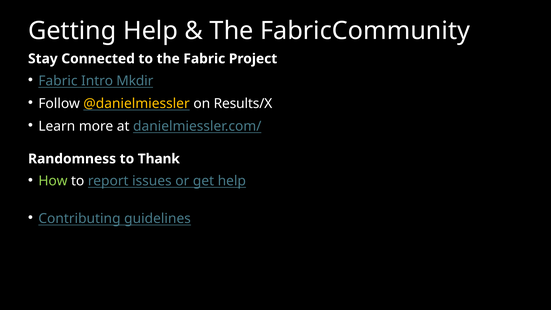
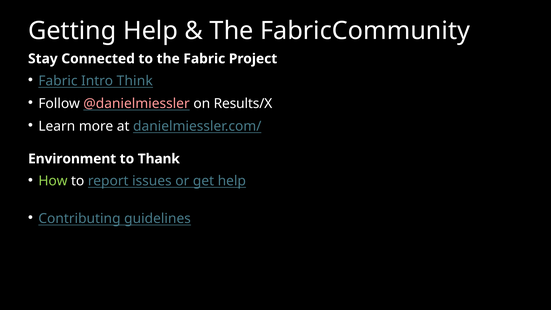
Mkdir: Mkdir -> Think (135, 81)
@danielmiessler colour: yellow -> pink (137, 104)
Randomness: Randomness -> Environment (72, 159)
